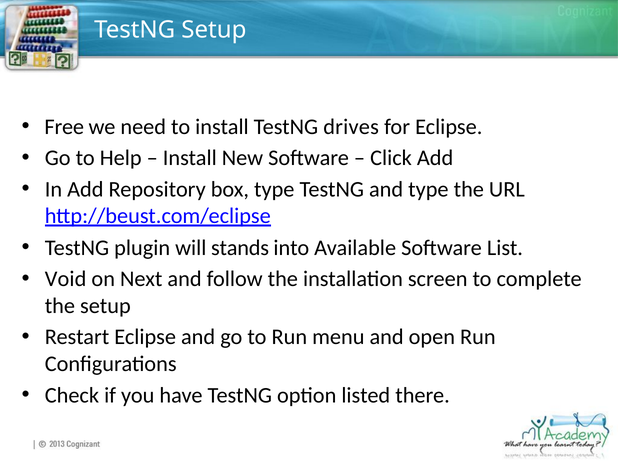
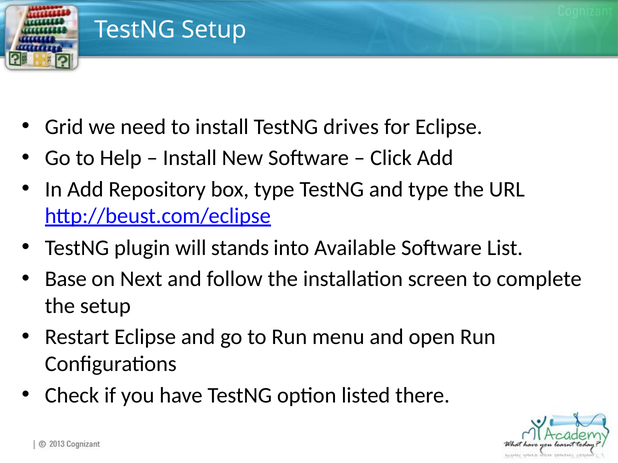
Free: Free -> Grid (64, 127)
Void: Void -> Base (66, 279)
